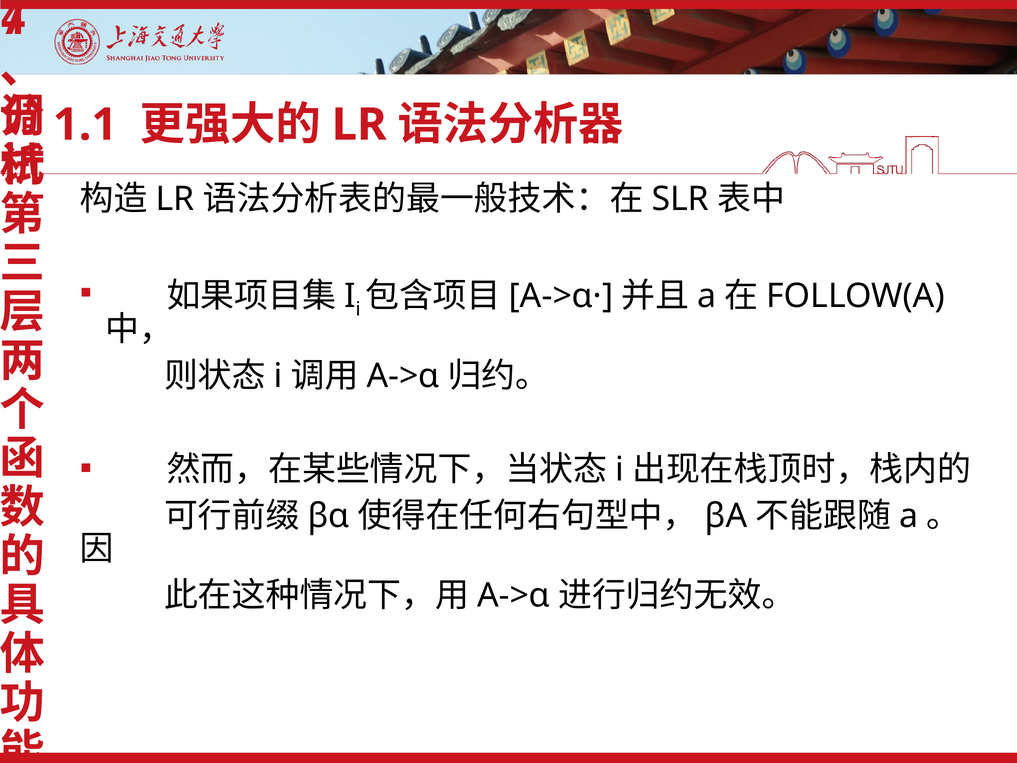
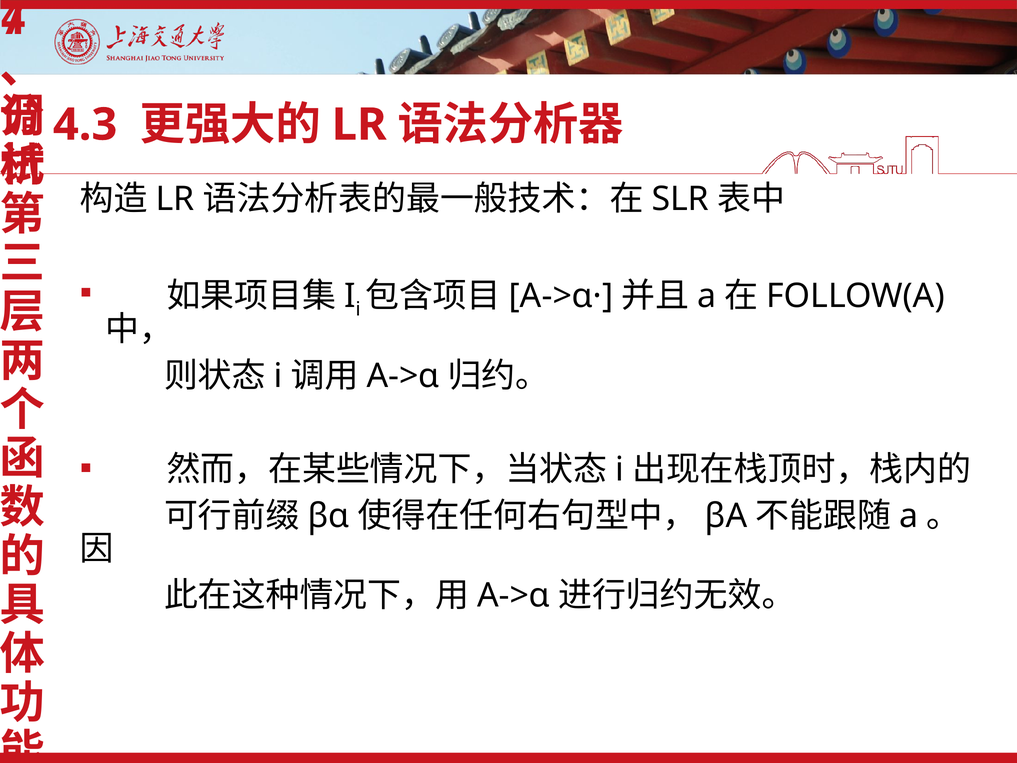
1.1: 1.1 -> 4.3 (85, 125)
